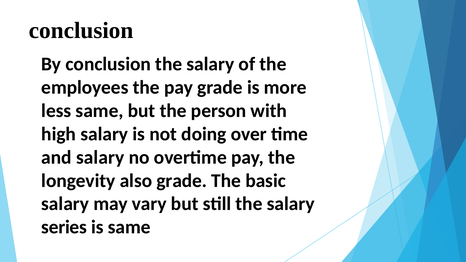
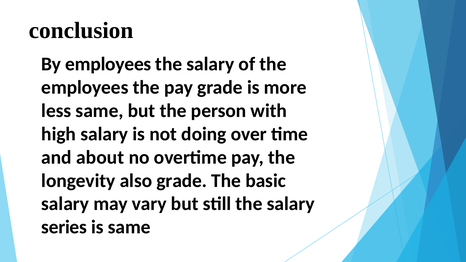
By conclusion: conclusion -> employees (108, 64)
and salary: salary -> about (100, 157)
